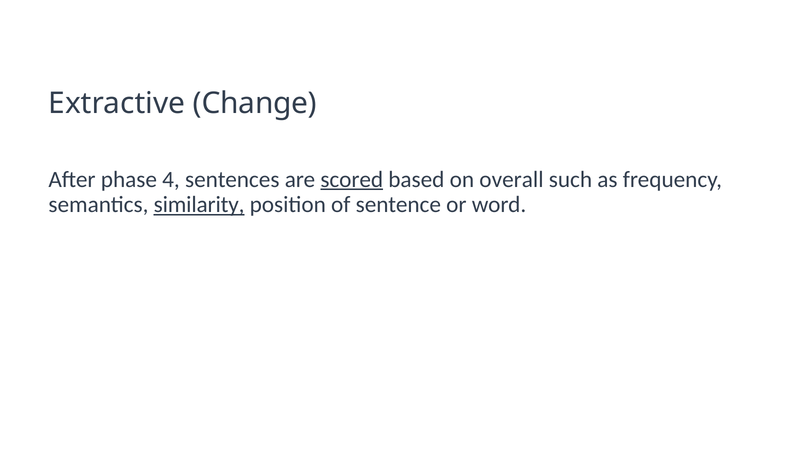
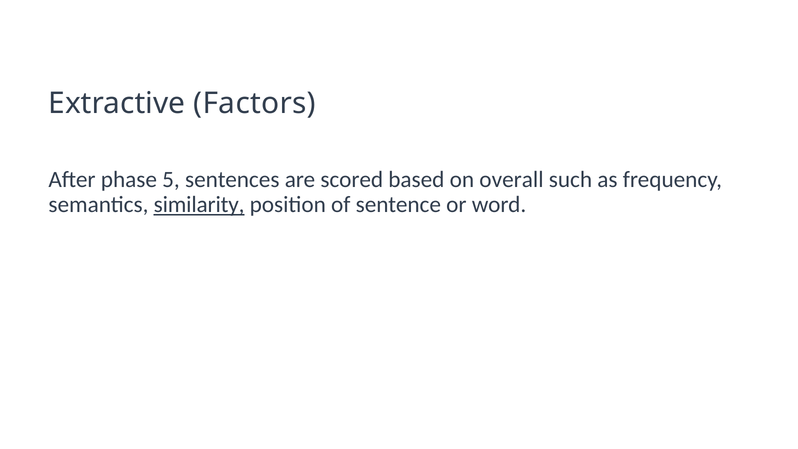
Change: Change -> Factors (255, 104)
4: 4 -> 5 (171, 179)
scored underline: present -> none (352, 179)
